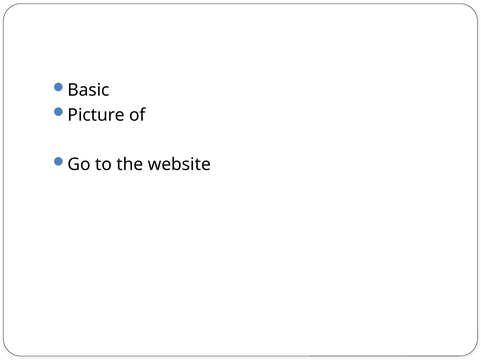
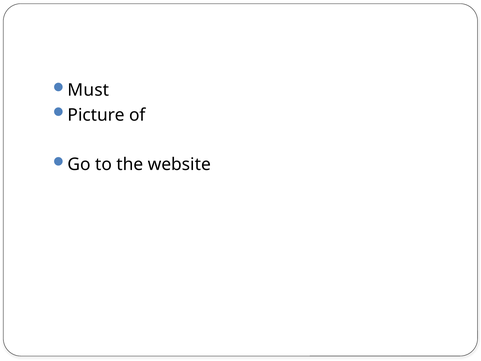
Basic: Basic -> Must (88, 90)
